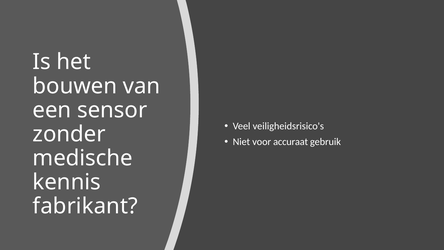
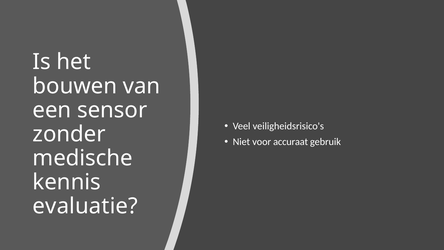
fabrikant: fabrikant -> evaluatie (85, 206)
